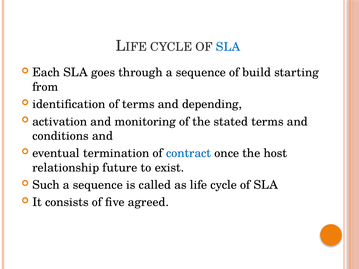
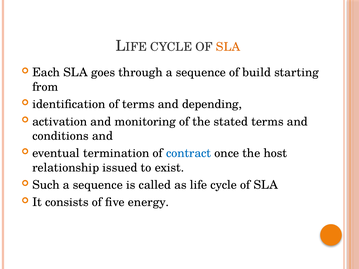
SLA colour: blue -> orange (228, 47)
future: future -> issued (120, 168)
agreed: agreed -> energy (149, 202)
